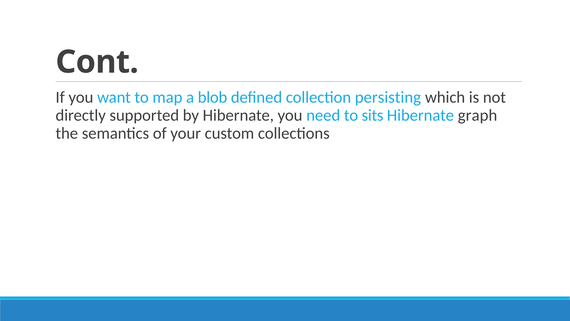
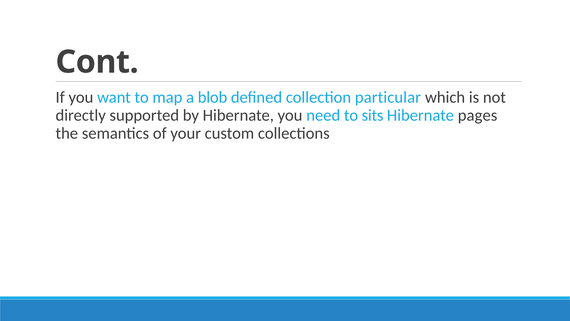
persisting: persisting -> particular (388, 97)
graph: graph -> pages (478, 115)
